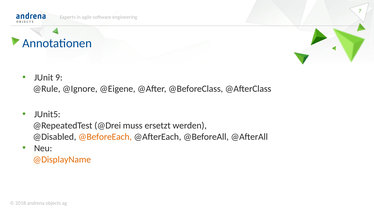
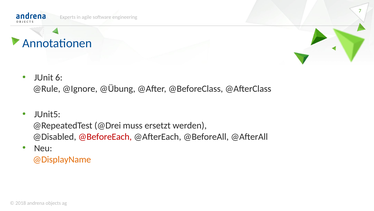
9: 9 -> 6 (59, 77)
@Eigene: @Eigene -> @Übung (117, 89)
@BeforeEach colour: orange -> red (105, 137)
